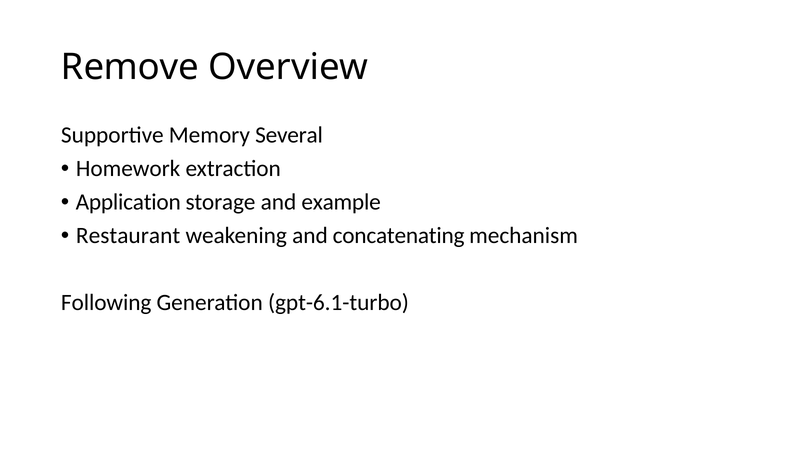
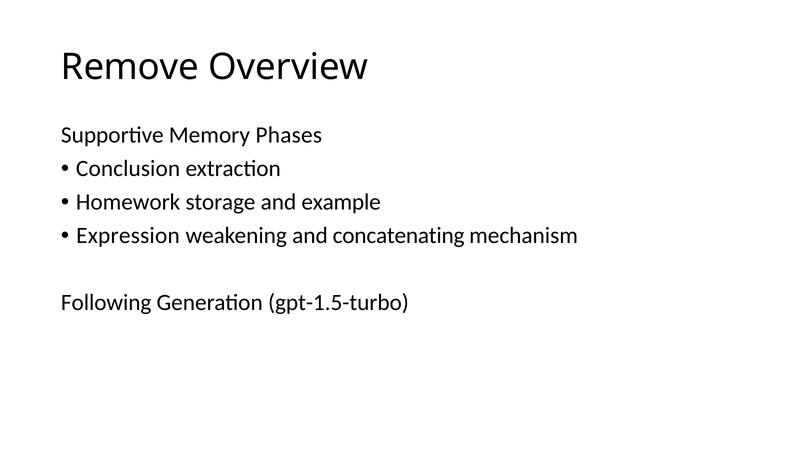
Several: Several -> Phases (289, 135)
Homework: Homework -> Conclusion (128, 169)
Application: Application -> Homework (128, 202)
Restaurant: Restaurant -> Expression (128, 236)
gpt-6.1-turbo: gpt-6.1-turbo -> gpt-1.5-turbo (338, 303)
